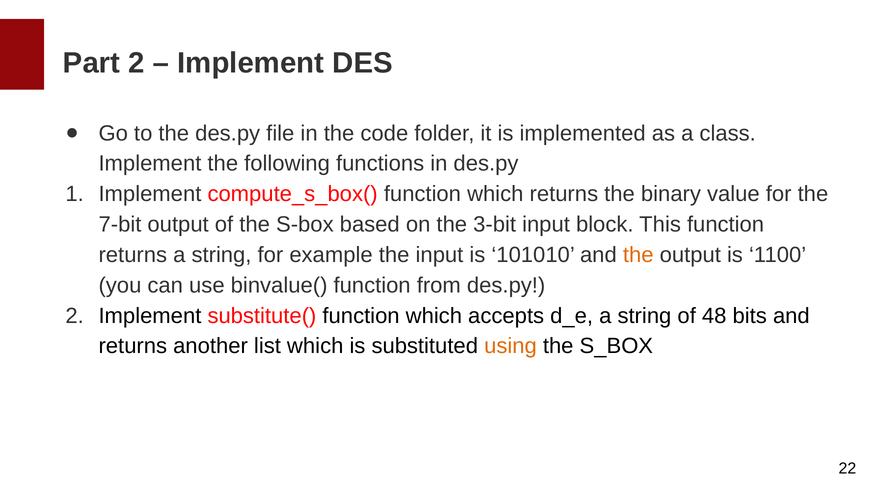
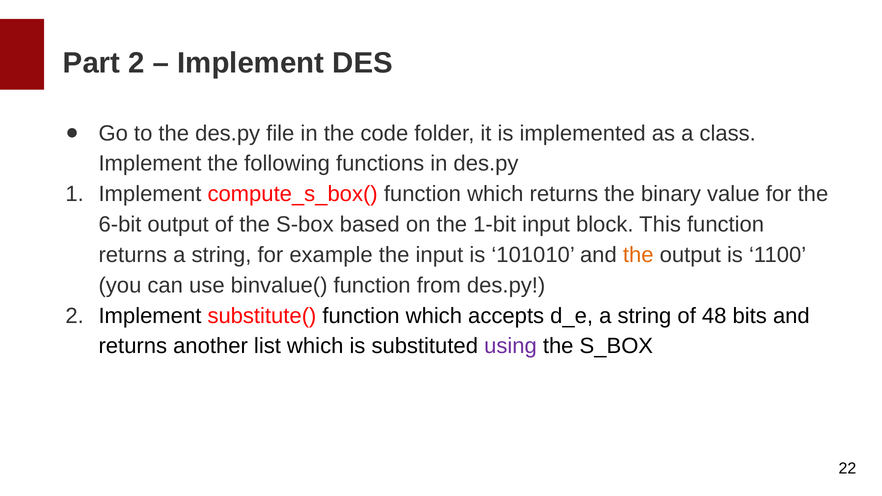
7-bit: 7-bit -> 6-bit (120, 225)
3-bit: 3-bit -> 1-bit (495, 225)
using colour: orange -> purple (510, 346)
